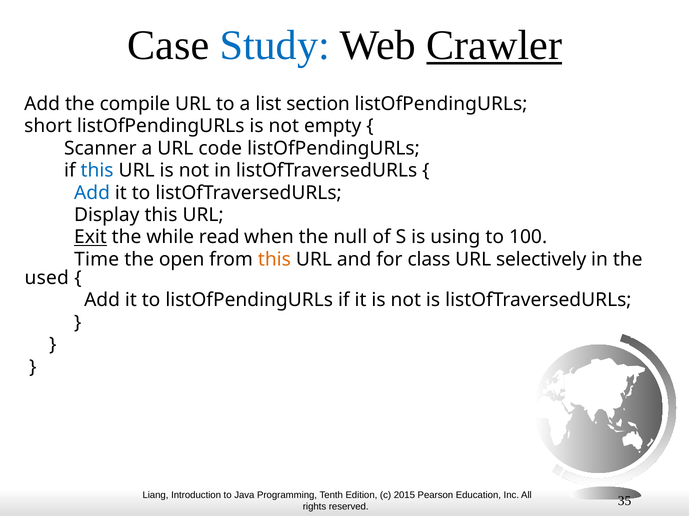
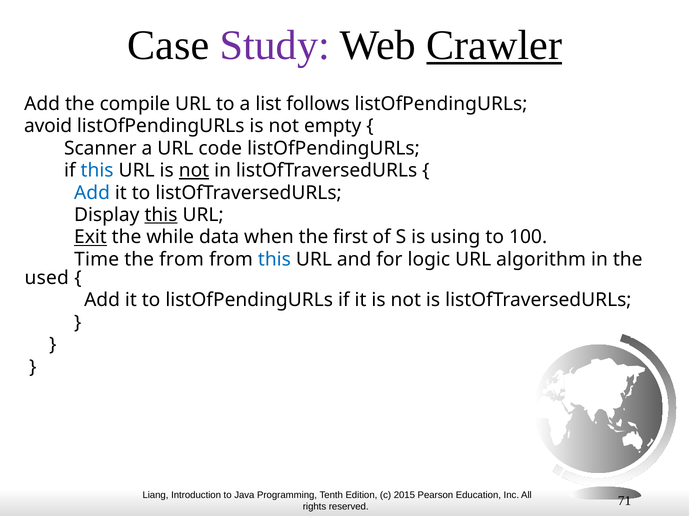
Study colour: blue -> purple (275, 45)
section: section -> follows (318, 104)
short: short -> avoid (48, 126)
not underline: none -> present (194, 171)
this underline: none -> present (161, 215)
read: read -> data (219, 237)
null: null -> first (350, 237)
the open: open -> from (182, 260)
this colour: orange -> blue (274, 260)
class: class -> logic (429, 260)
selectively: selectively -> algorithm (541, 260)
35: 35 -> 71 (625, 501)
